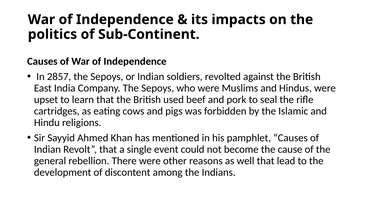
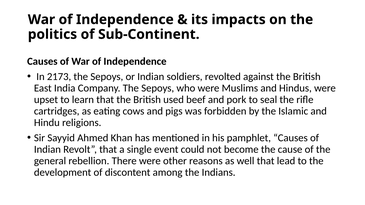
2857: 2857 -> 2173 (59, 77)
